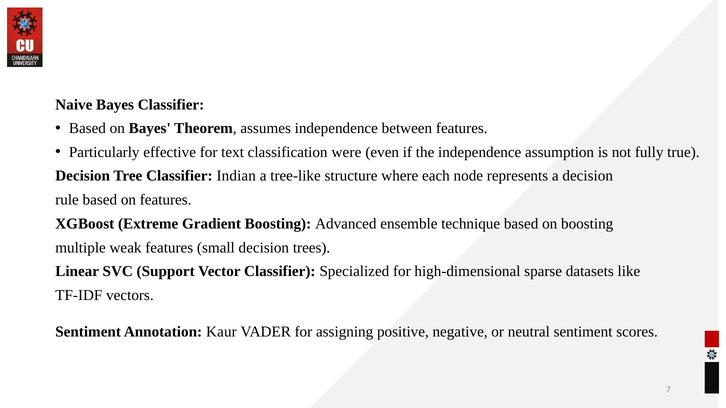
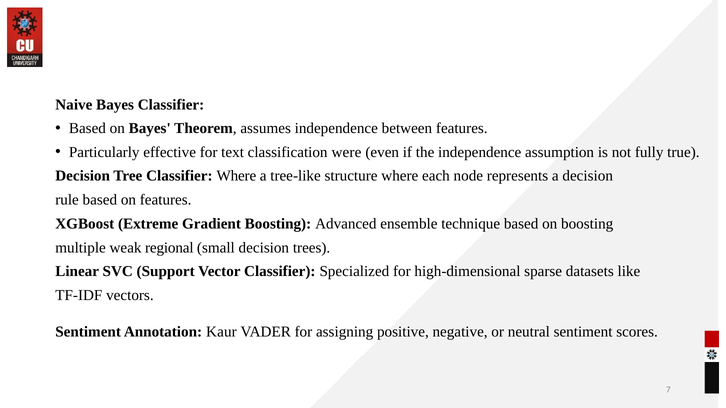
Classifier Indian: Indian -> Where (236, 176)
weak features: features -> regional (169, 248)
